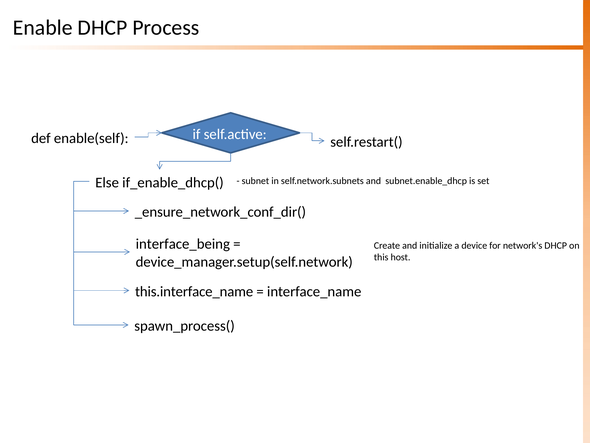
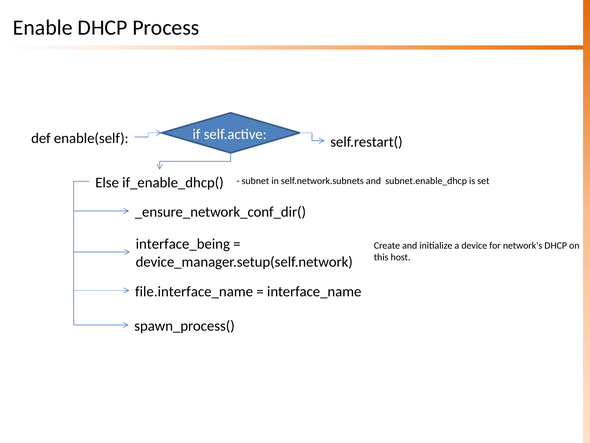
this.interface_name: this.interface_name -> file.interface_name (194, 291)
